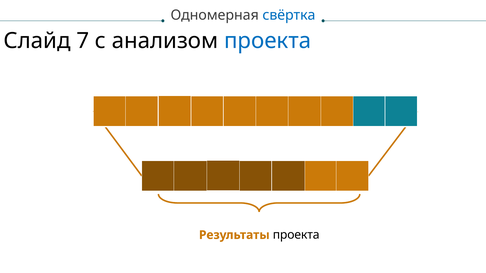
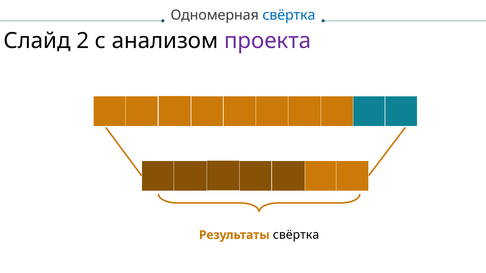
7: 7 -> 2 (83, 41)
проекта colour: blue -> purple (268, 41)
Результаты проекта: проекта -> свёртка (296, 235)
